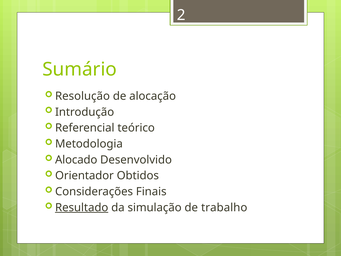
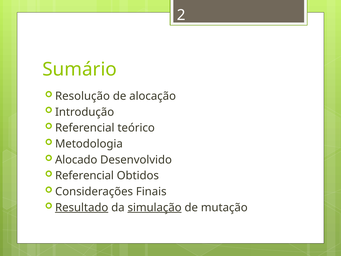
Orientador: Orientador -> Referencial (84, 176)
simulação underline: none -> present (155, 207)
trabalho: trabalho -> mutação (224, 207)
